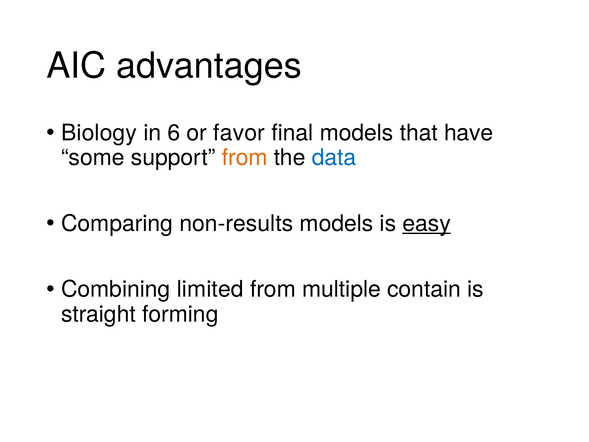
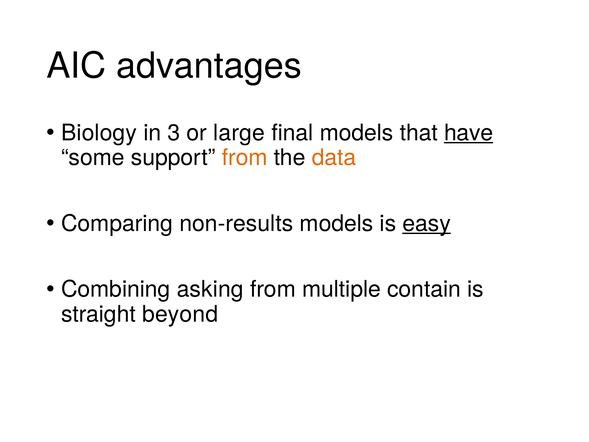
6: 6 -> 3 (174, 133)
favor: favor -> large (239, 133)
have underline: none -> present (469, 133)
data colour: blue -> orange (334, 158)
limited: limited -> asking (210, 289)
forming: forming -> beyond (180, 314)
